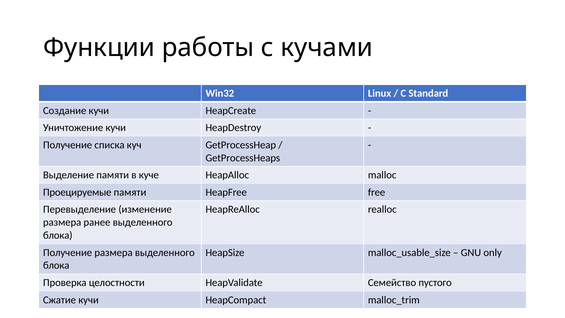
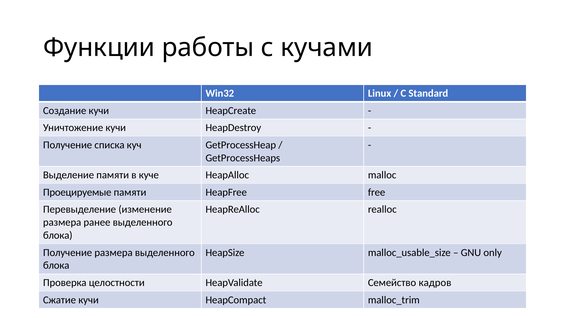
пустого: пустого -> кадров (435, 282)
